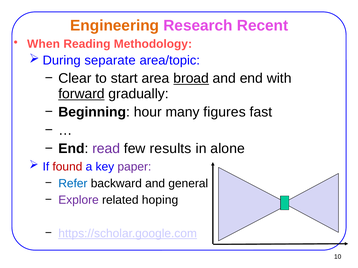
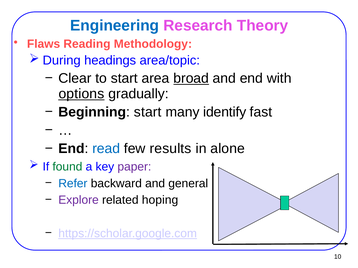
Engineering colour: orange -> blue (115, 26)
Recent: Recent -> Theory (263, 26)
When: When -> Flaws (44, 44)
separate: separate -> headings (110, 61)
forward: forward -> options (81, 94)
Beginning hour: hour -> start (148, 112)
figures: figures -> identify (225, 112)
read colour: purple -> blue (106, 149)
found colour: red -> green (67, 167)
